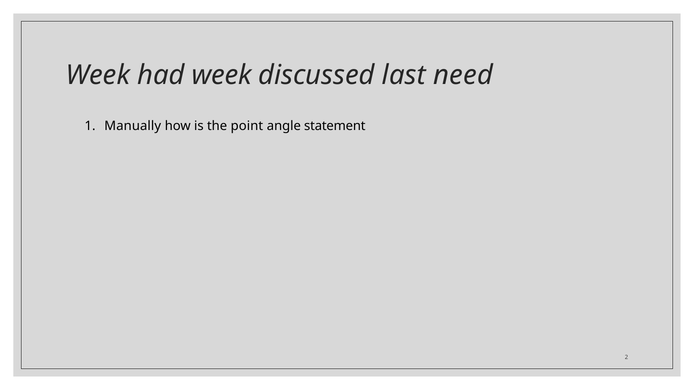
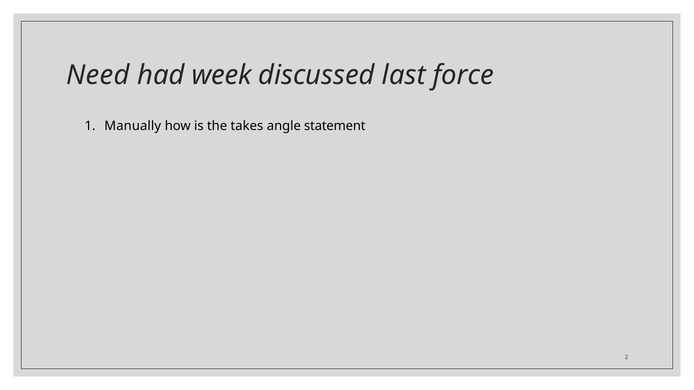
Week: Week -> Need (98, 75)
need: need -> force (463, 75)
point: point -> takes (247, 126)
